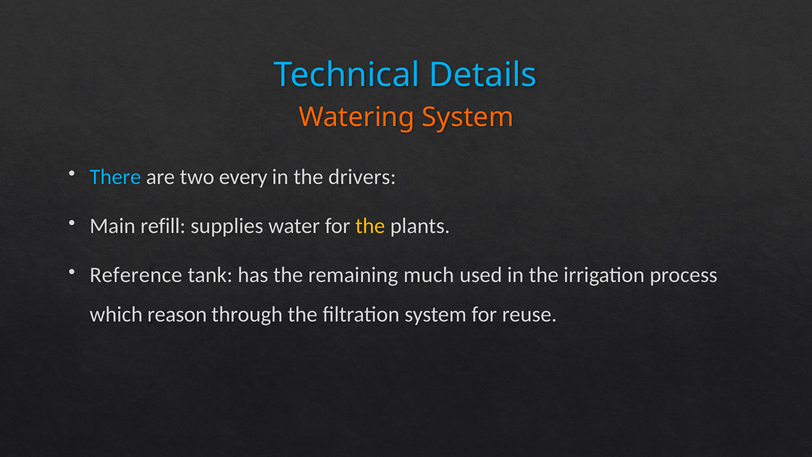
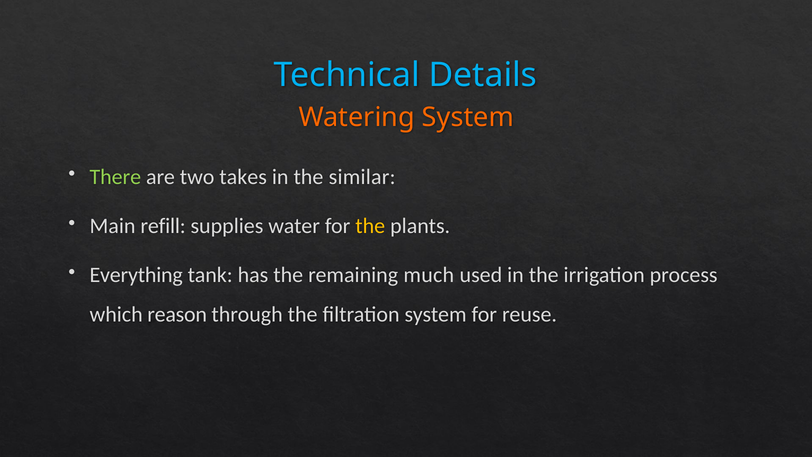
There colour: light blue -> light green (115, 177)
every: every -> takes (243, 177)
drivers: drivers -> similar (362, 177)
Reference: Reference -> Everything (136, 275)
